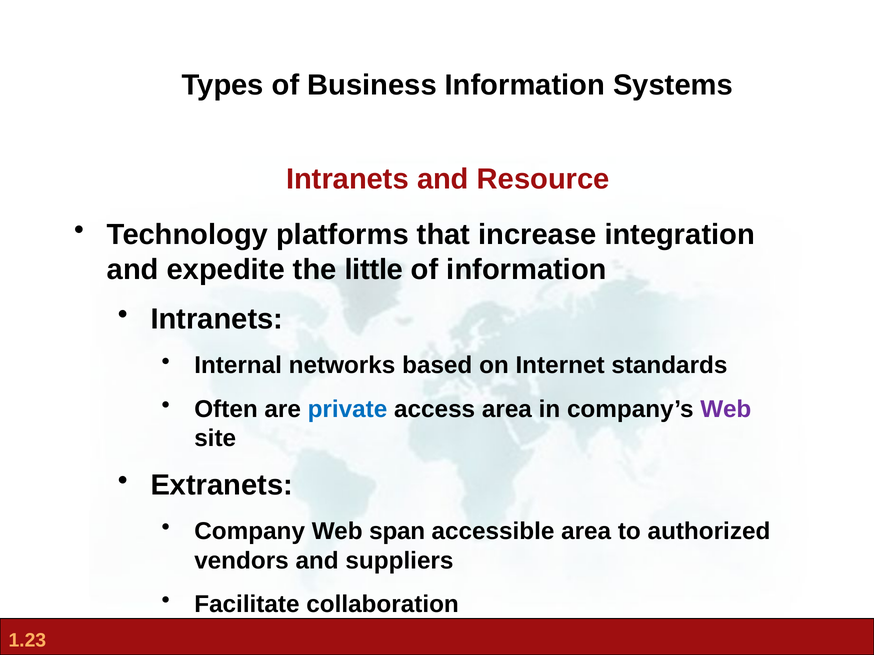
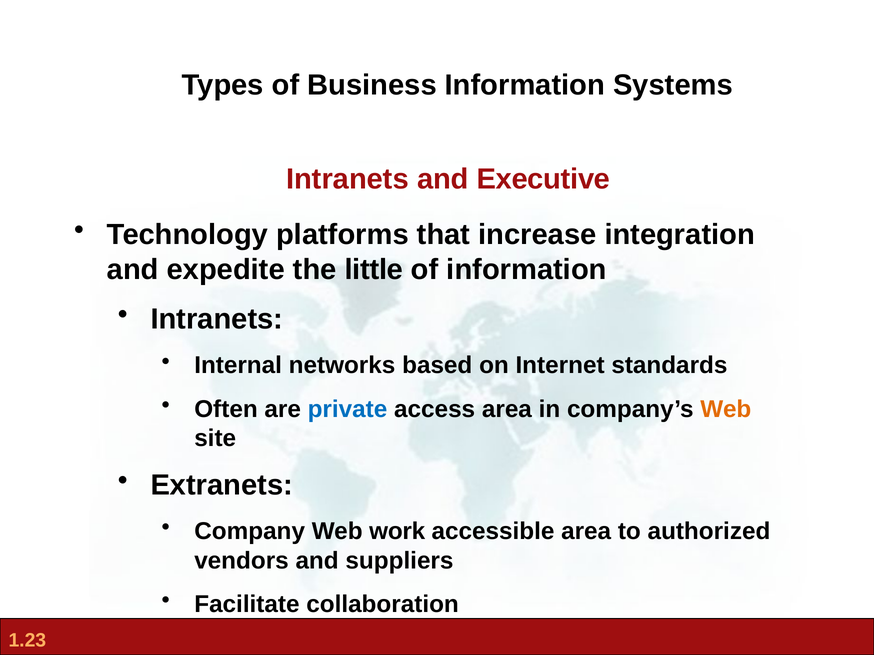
Resource: Resource -> Executive (543, 179)
Web colour: purple -> orange (726, 409)
span: span -> work (397, 532)
